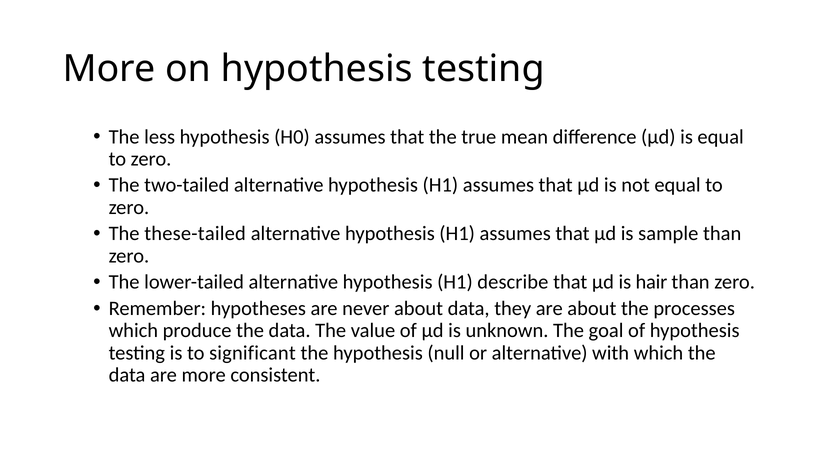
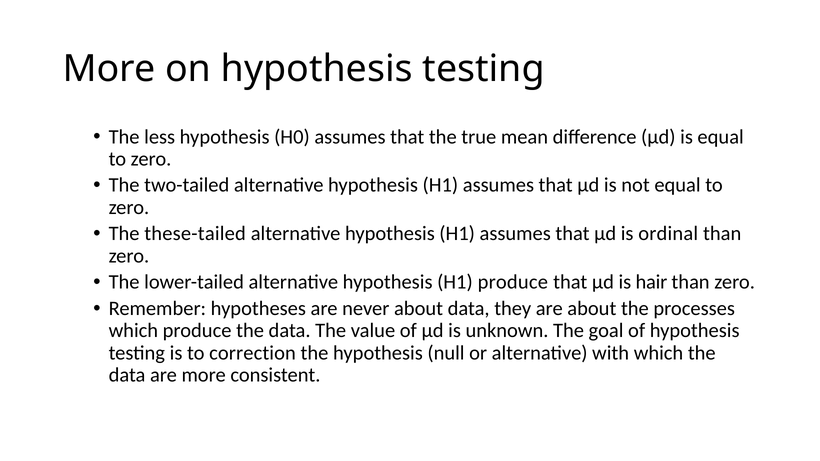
sample: sample -> ordinal (668, 234)
H1 describe: describe -> produce (513, 282)
significant: significant -> correction (252, 353)
